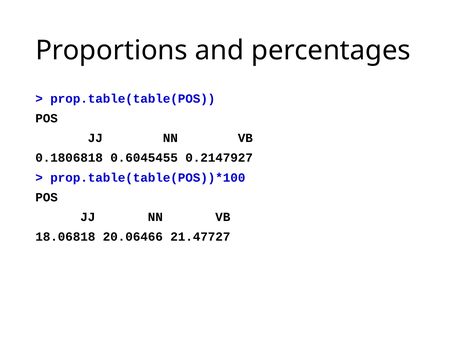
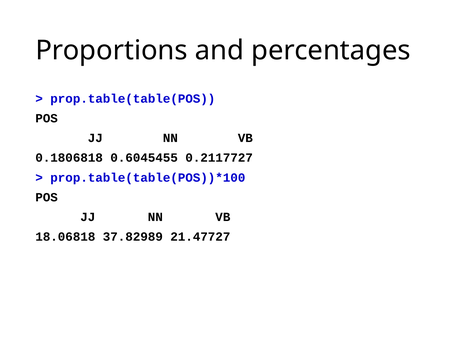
0.2147927: 0.2147927 -> 0.2117727 (219, 158)
20.06466: 20.06466 -> 37.82989 (133, 237)
